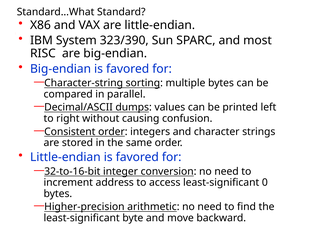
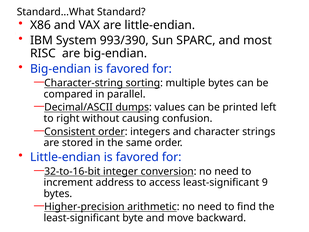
323/390: 323/390 -> 993/390 (124, 40)
0: 0 -> 9 (265, 182)
